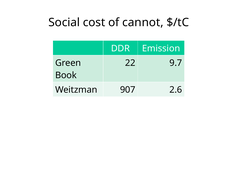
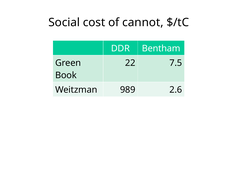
Emission: Emission -> Bentham (161, 48)
9.7: 9.7 -> 7.5 (176, 63)
907: 907 -> 989 (128, 90)
